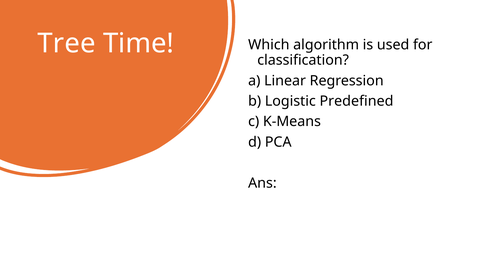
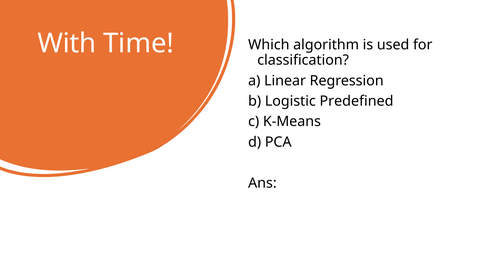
Tree: Tree -> With (67, 44)
